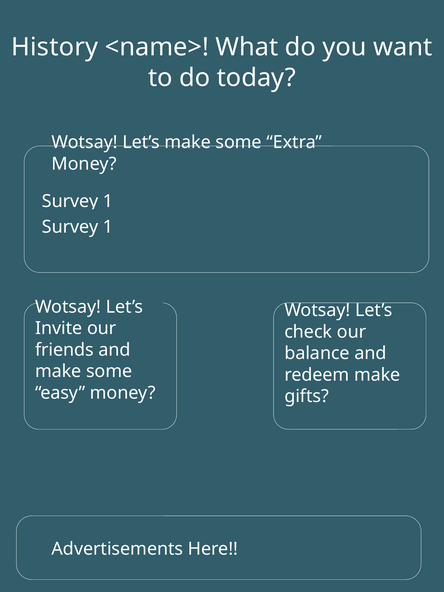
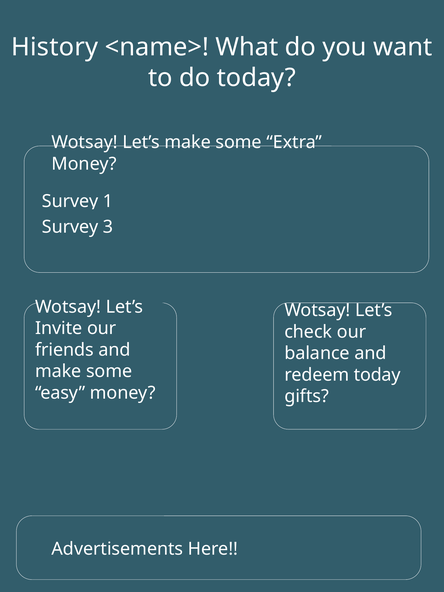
1: 1 -> 3 (108, 227)
redeem make: make -> today (377, 375)
